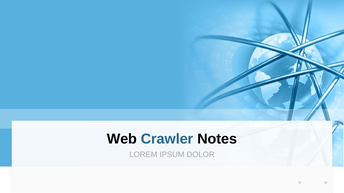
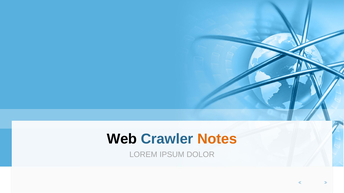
Notes colour: black -> orange (217, 139)
